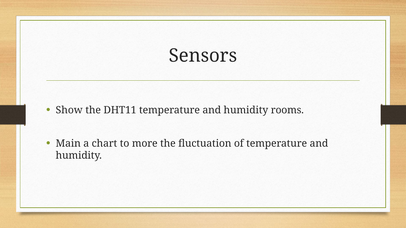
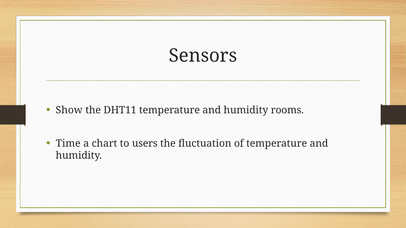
Main: Main -> Time (68, 144)
more: more -> users (145, 144)
